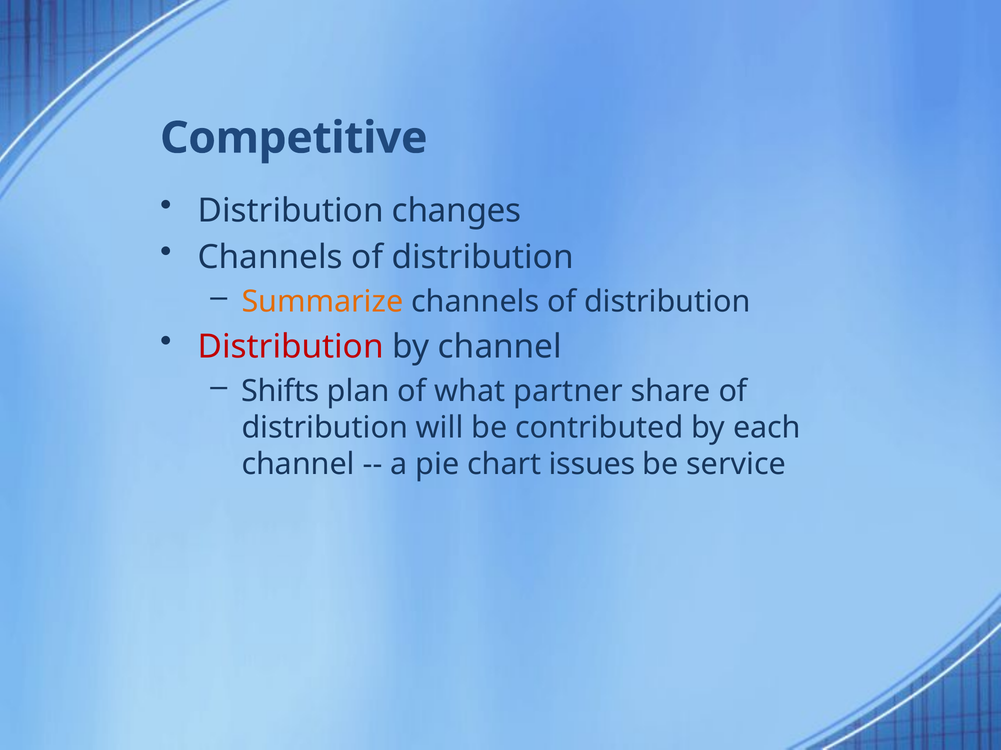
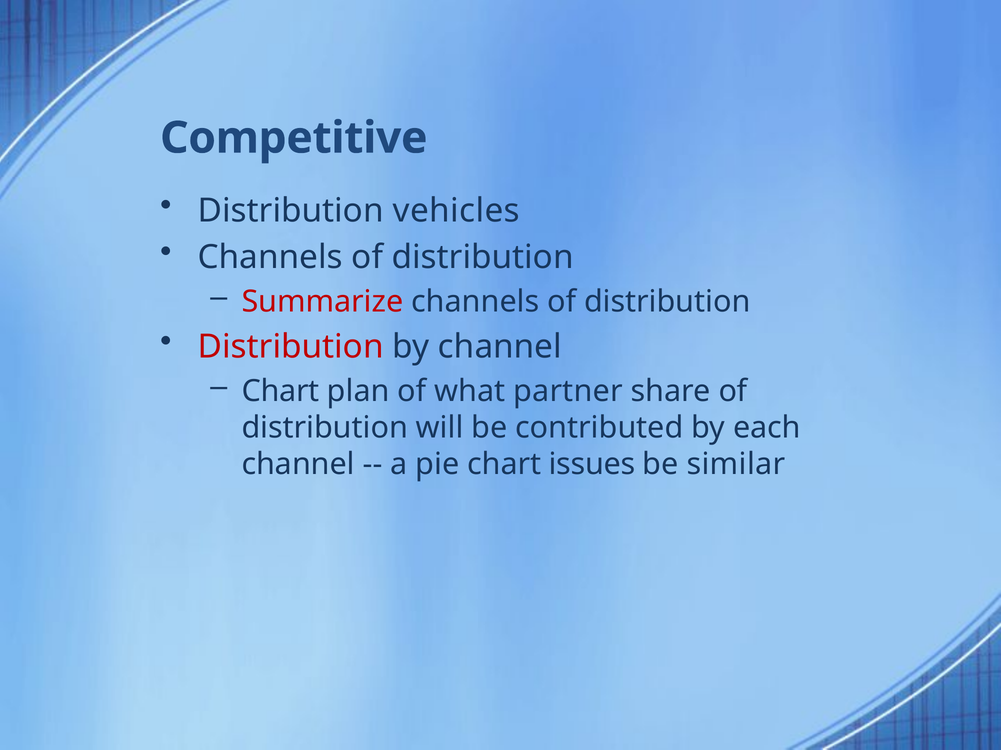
changes: changes -> vehicles (456, 211)
Summarize colour: orange -> red (323, 302)
Shifts: Shifts -> Chart (280, 391)
service: service -> similar (736, 465)
